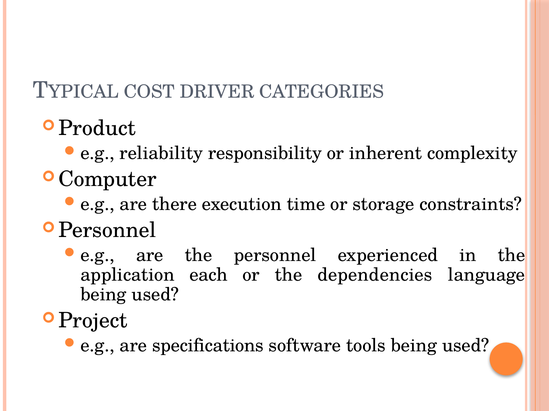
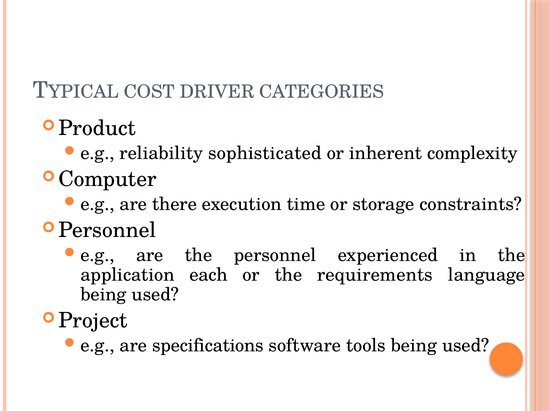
responsibility: responsibility -> sophisticated (265, 154)
dependencies: dependencies -> requirements (375, 275)
